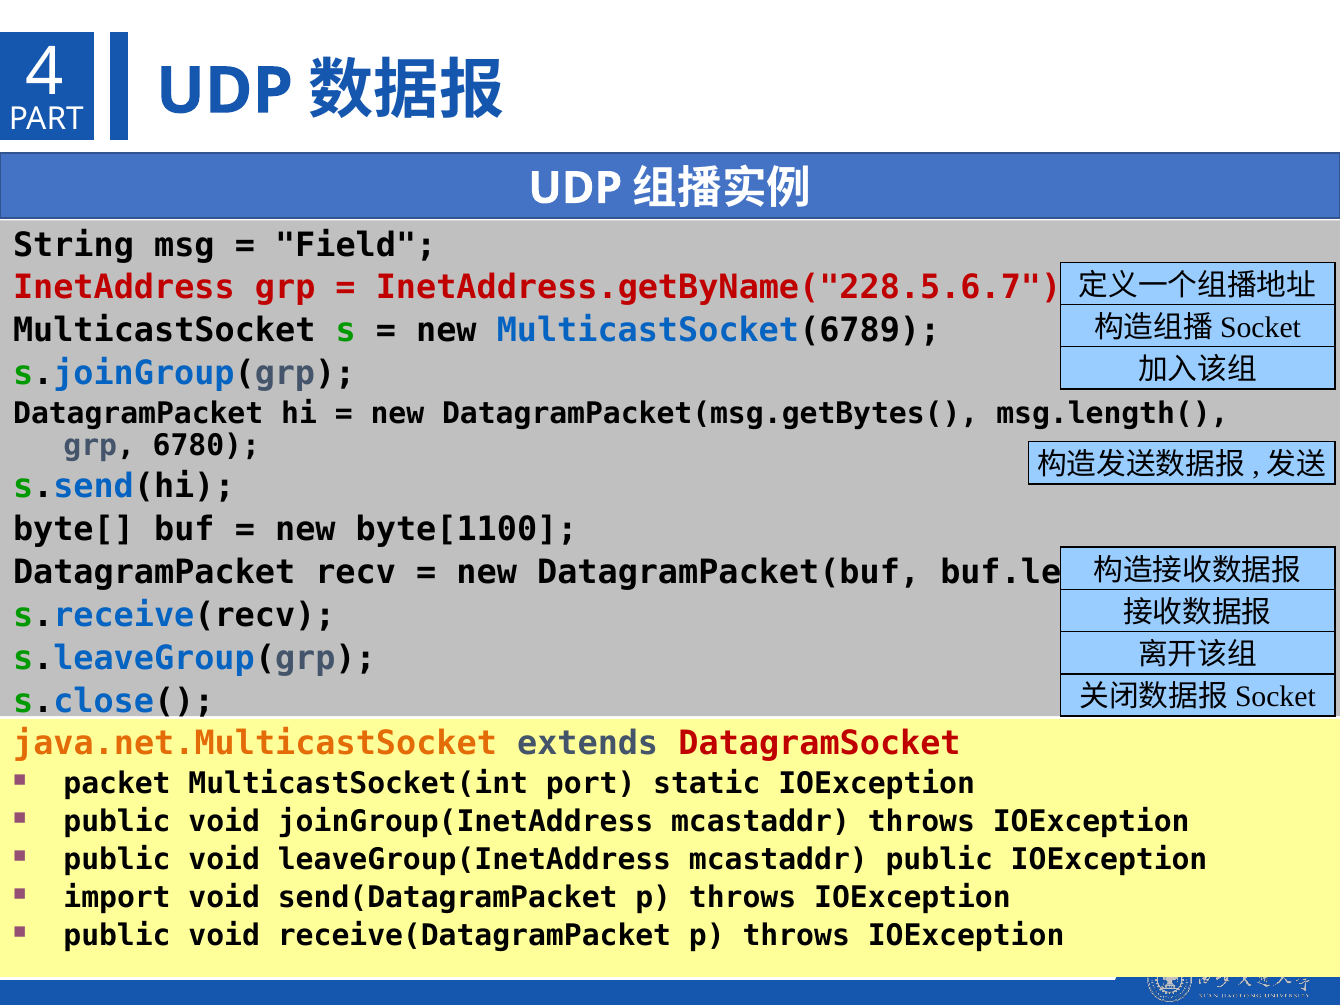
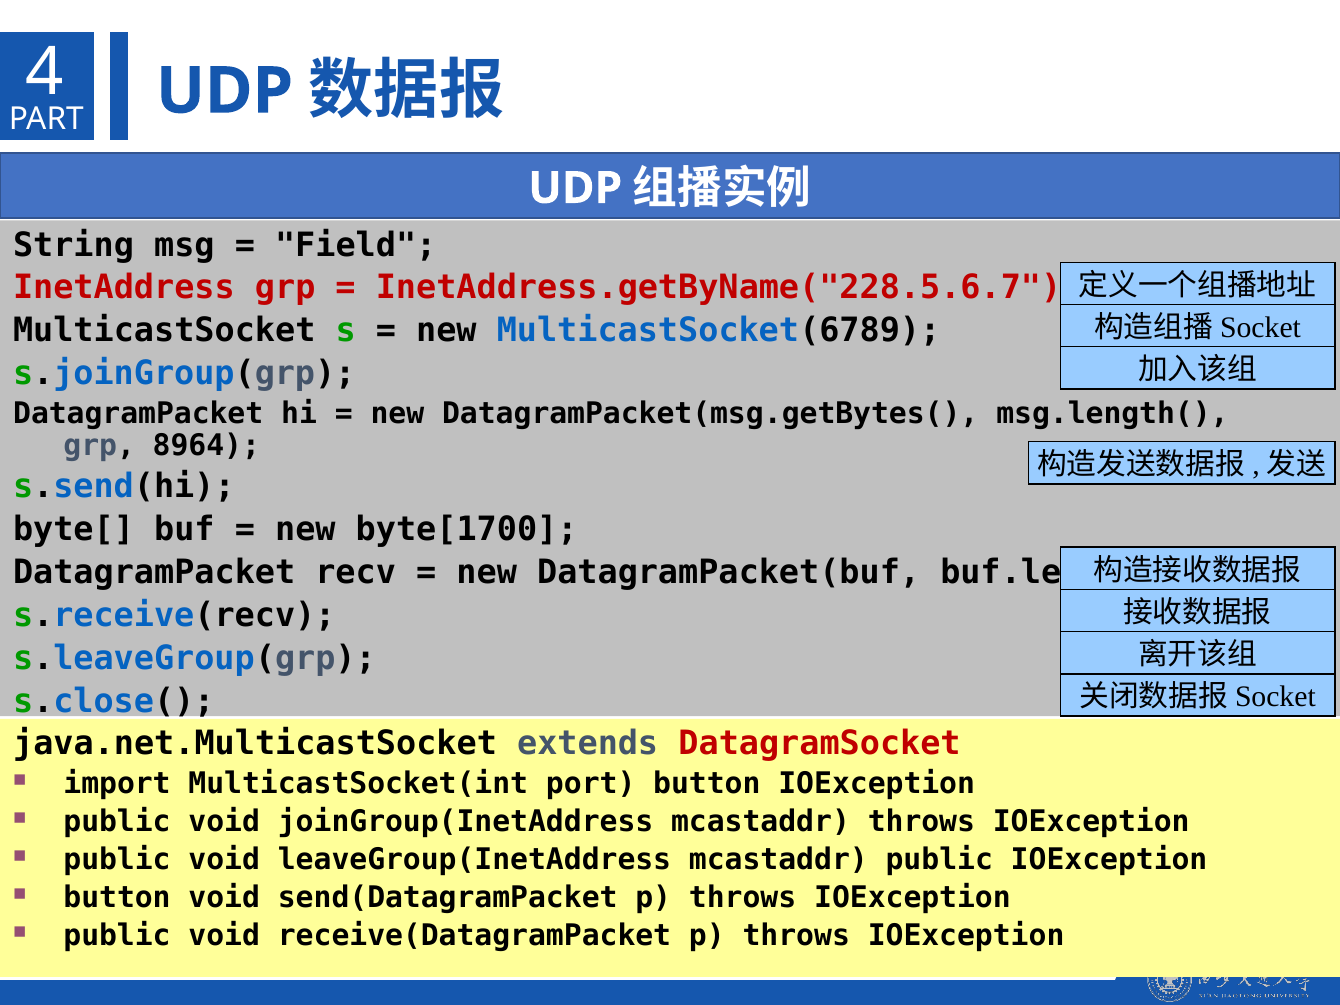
6780: 6780 -> 8964 (206, 446)
byte[1100: byte[1100 -> byte[1700 (467, 530)
java.net.MulticastSocket colour: orange -> black (255, 743)
packet: packet -> import (117, 784)
port static: static -> button (707, 784)
import: import -> button (117, 898)
